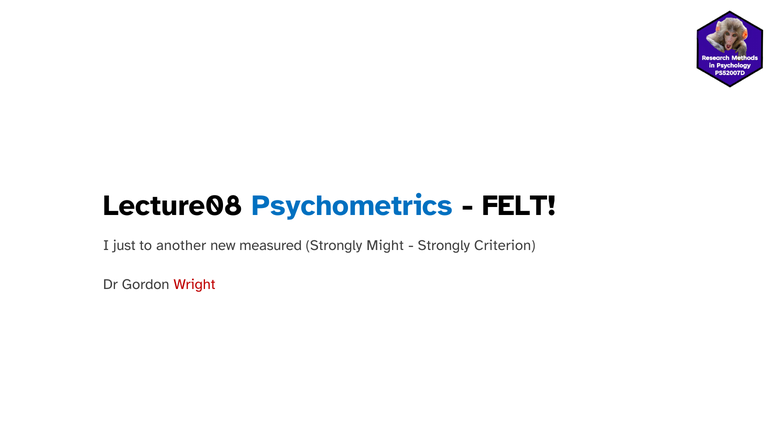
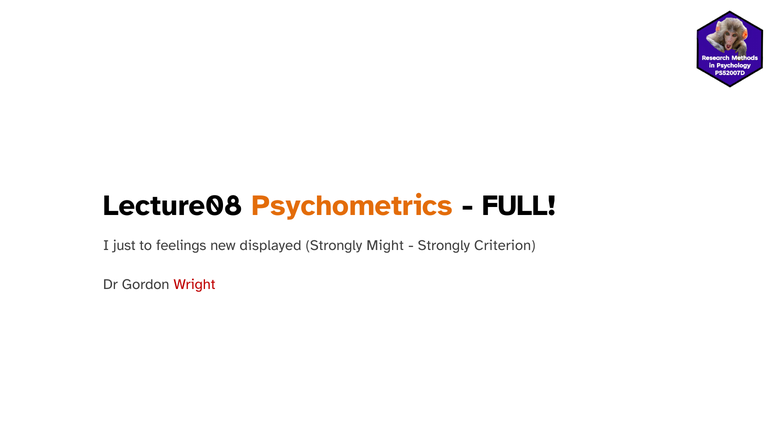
Psychometrics colour: blue -> orange (352, 206)
FELT: FELT -> FULL (519, 206)
another: another -> feelings (181, 245)
measured: measured -> displayed (271, 245)
